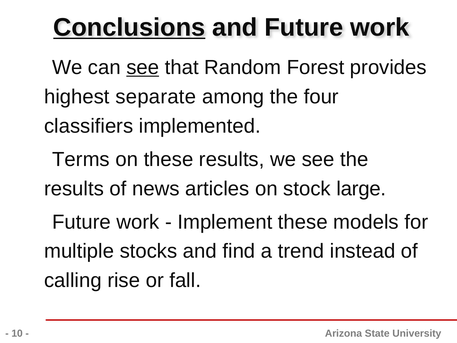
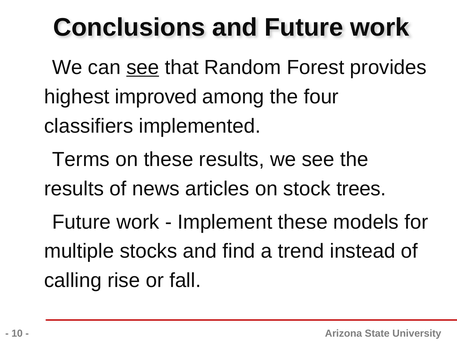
Conclusions underline: present -> none (129, 27)
separate: separate -> improved (156, 97)
large: large -> trees (361, 189)
